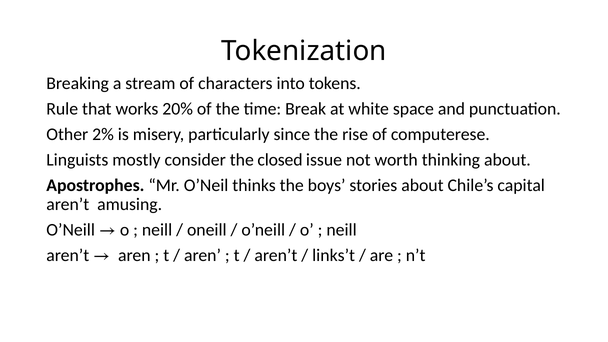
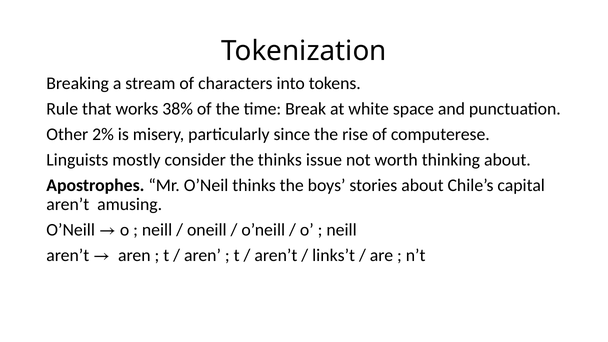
20%: 20% -> 38% (178, 109)
the closed: closed -> thinks (280, 160)
